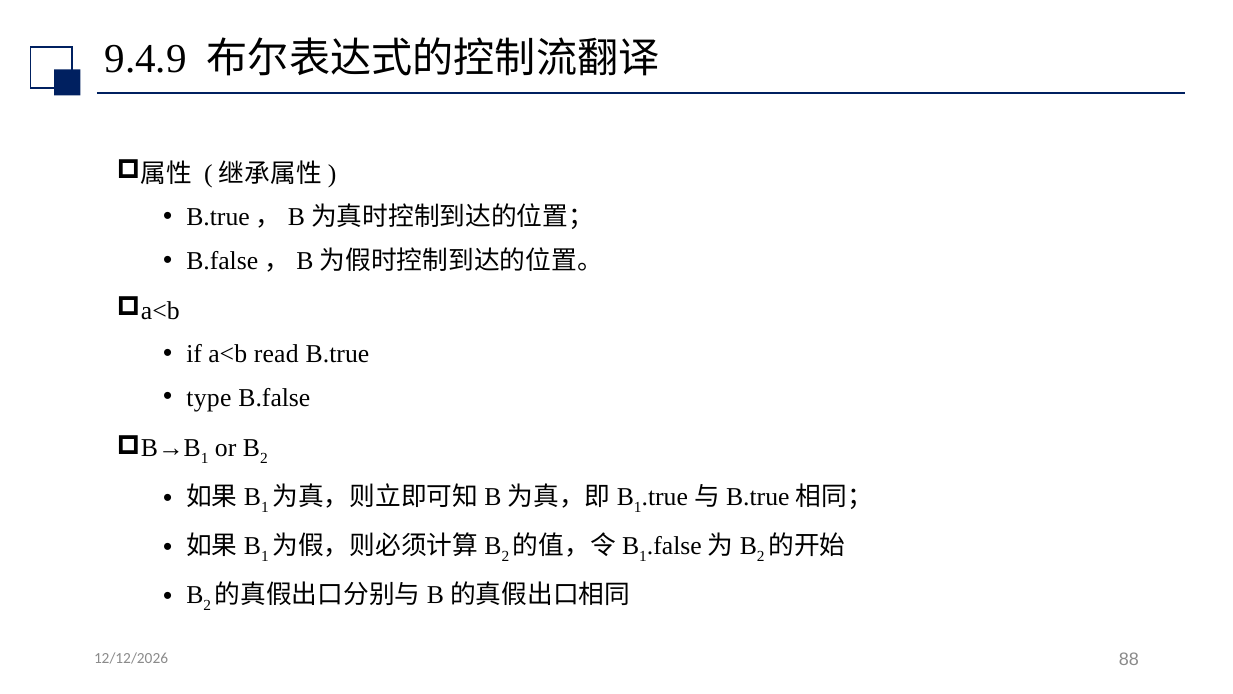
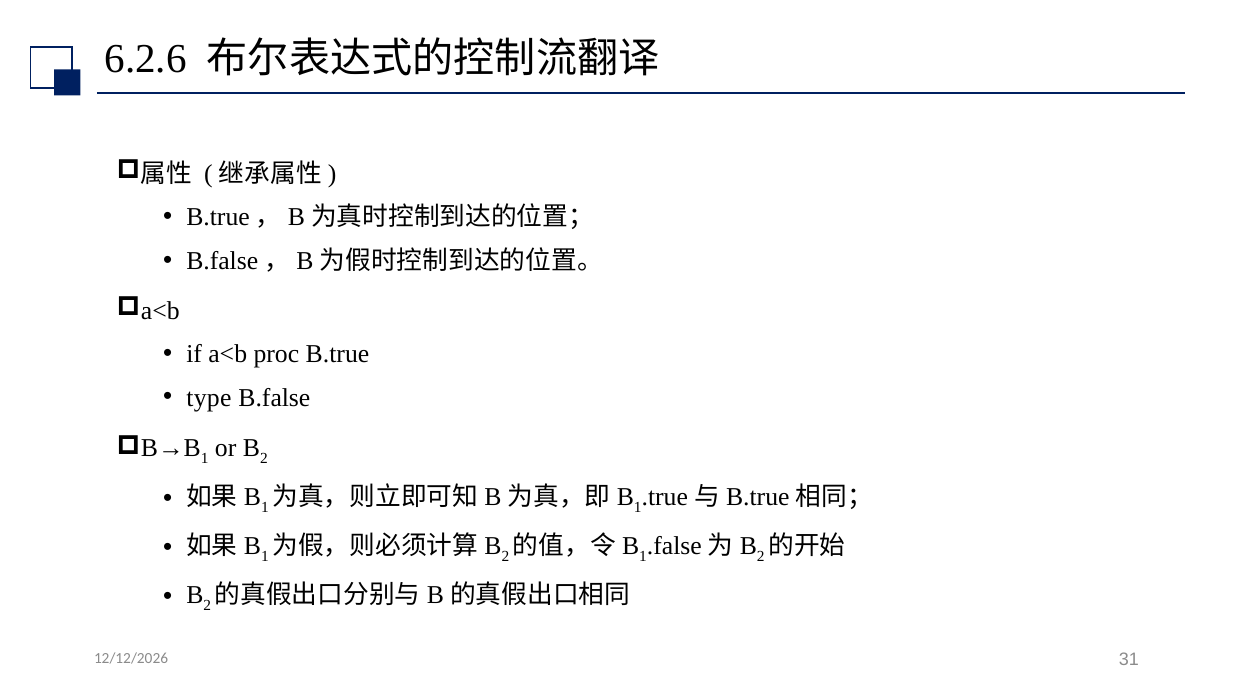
9.4.9: 9.4.9 -> 6.2.6 (146, 59)
read: read -> proc (276, 354)
88: 88 -> 31 (1129, 660)
